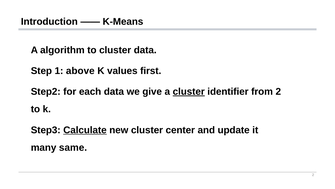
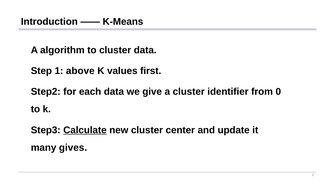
cluster underline: present -> none (189, 91)
from 2: 2 -> 0 (278, 91)
same: same -> gives (73, 147)
